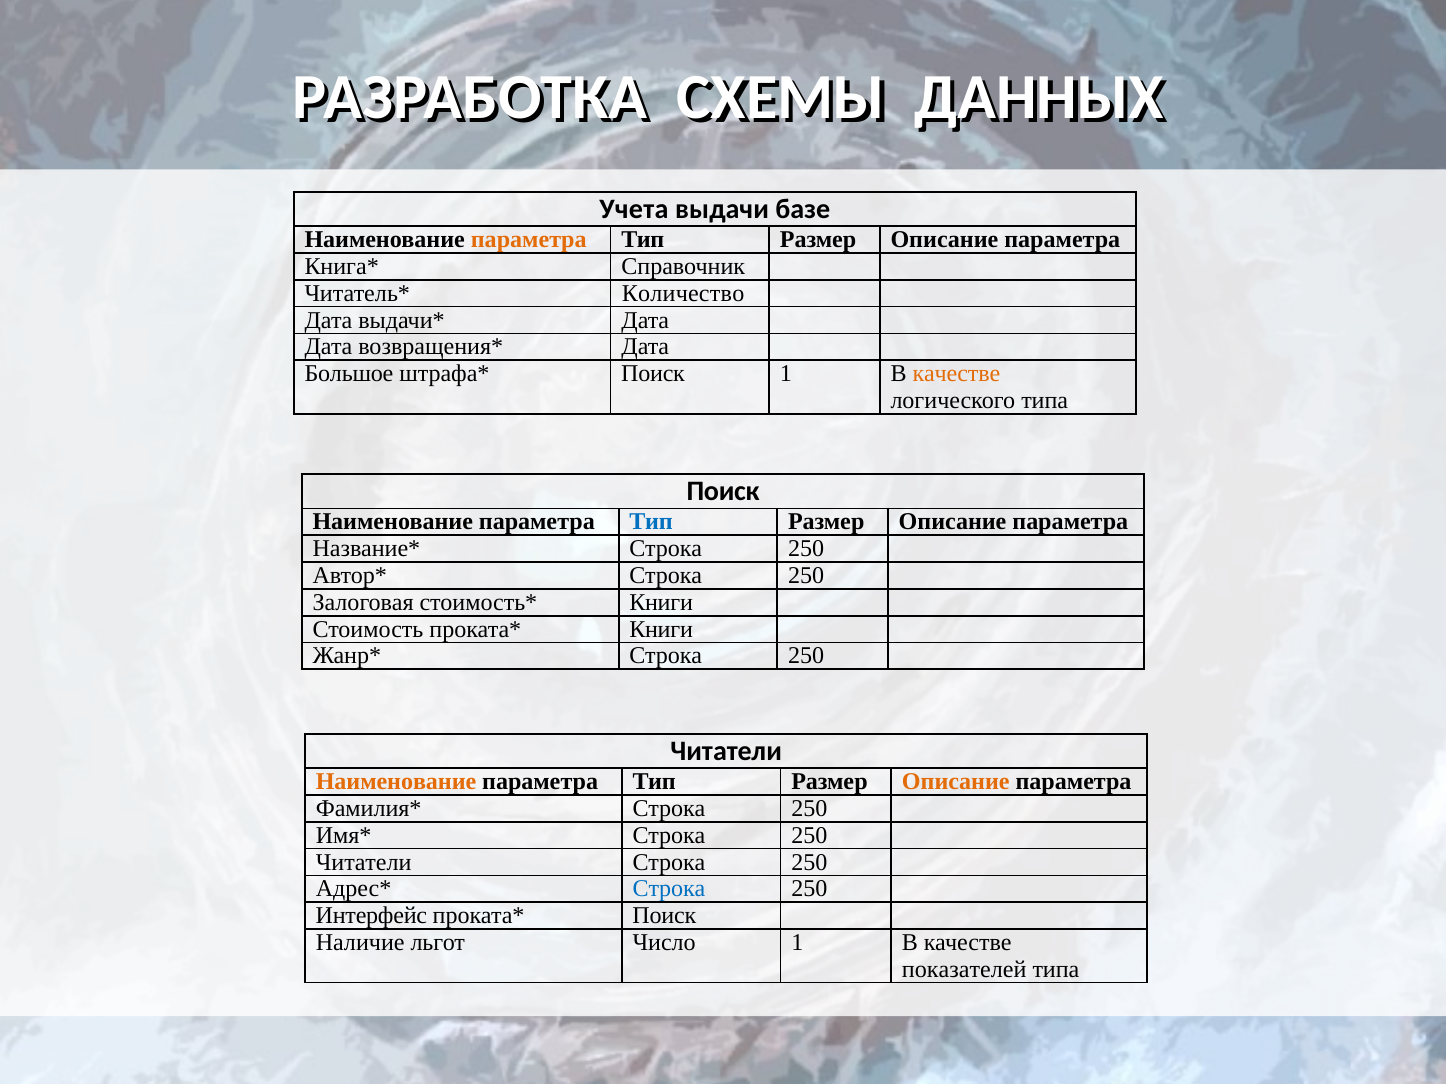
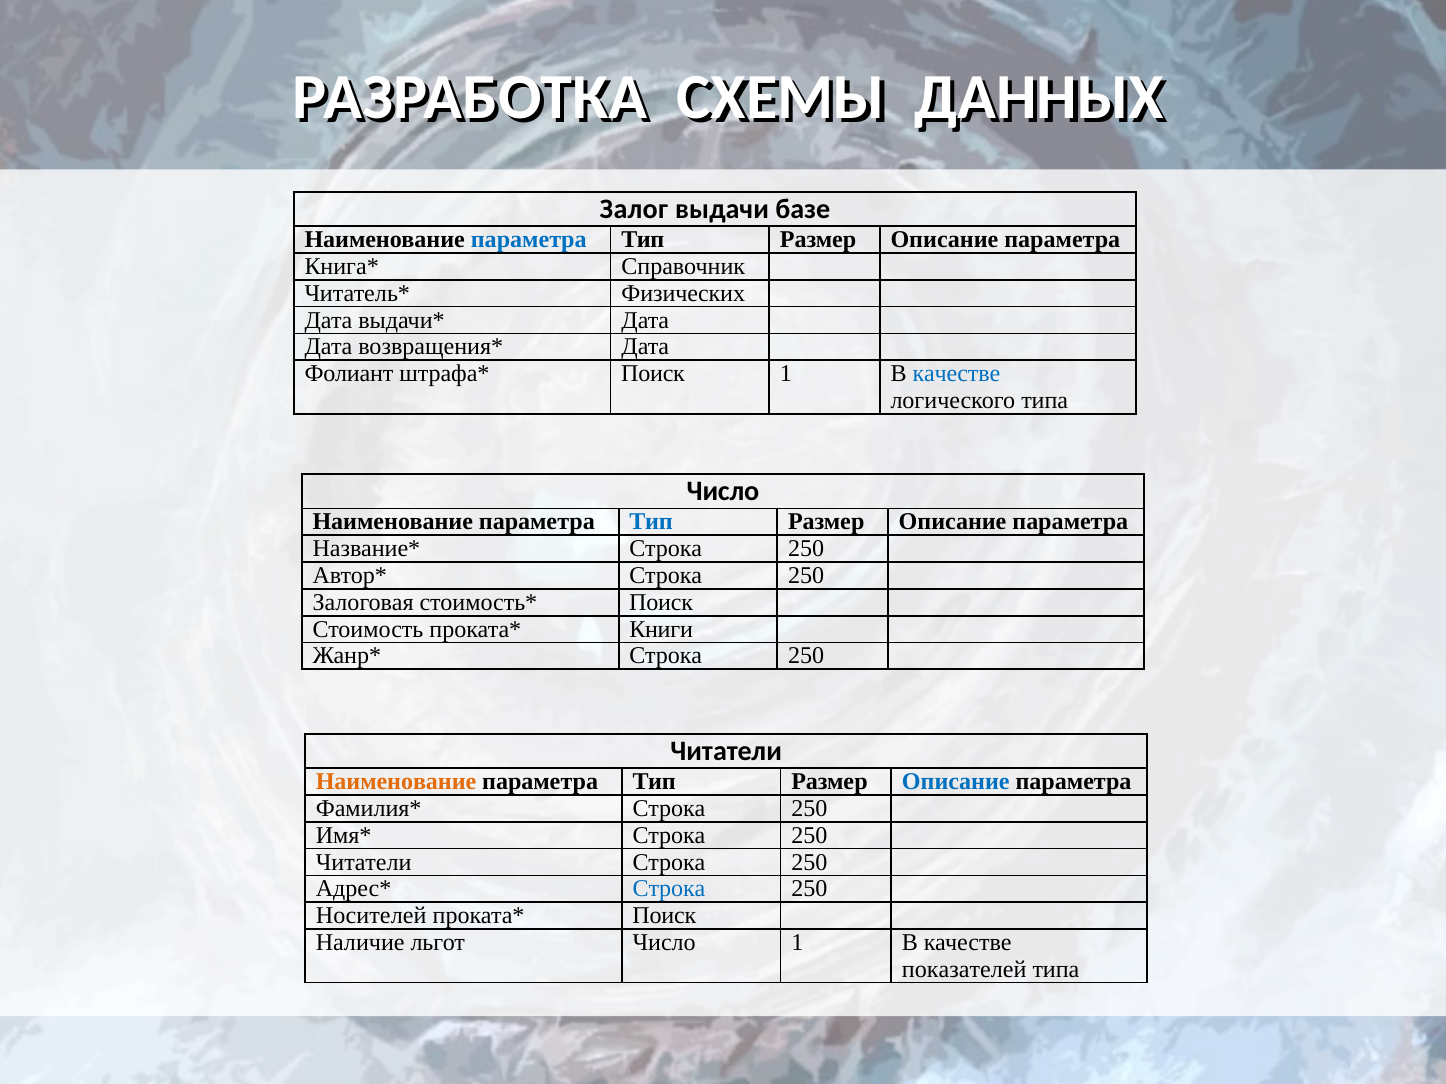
Учета: Учета -> Залог (634, 209)
параметра colour: orange -> blue (529, 240)
Количество: Количество -> Физических (683, 293)
Большое: Большое -> Фолиант (349, 374)
качестве colour: orange -> blue (956, 374)
Поиск: Поиск -> Число (723, 492)
Книги: Книги -> Поиск (661, 603)
Описание colour: orange -> blue (956, 782)
Интерфейс: Интерфейс -> Носителей (371, 916)
